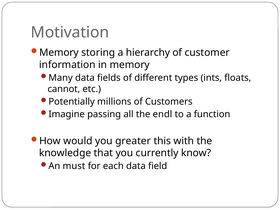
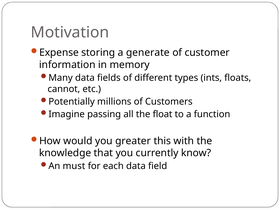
Memory: Memory -> Expense (59, 53)
hierarchy: hierarchy -> generate (148, 53)
endl: endl -> float (163, 114)
